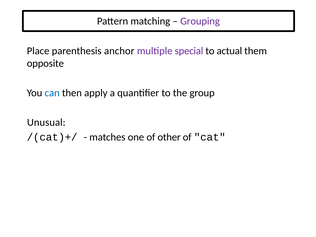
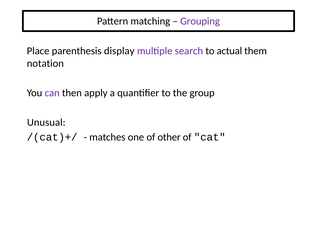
anchor: anchor -> display (119, 51)
special: special -> search (189, 51)
opposite: opposite -> notation (45, 63)
can colour: blue -> purple (52, 93)
